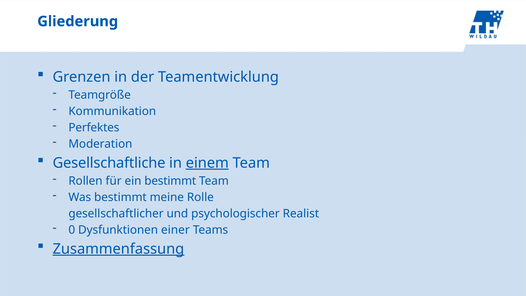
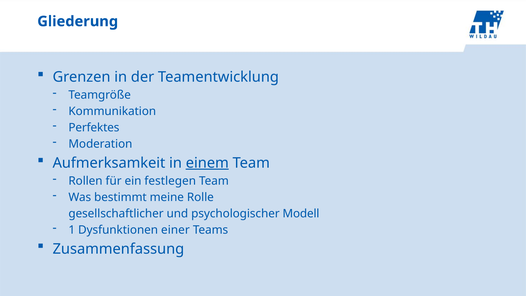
Gesellschaftliche: Gesellschaftliche -> Aufmerksamkeit (109, 163)
ein bestimmt: bestimmt -> festlegen (170, 181)
Realist: Realist -> Modell (301, 213)
0: 0 -> 1 (72, 230)
Zusammenfassung underline: present -> none (118, 249)
